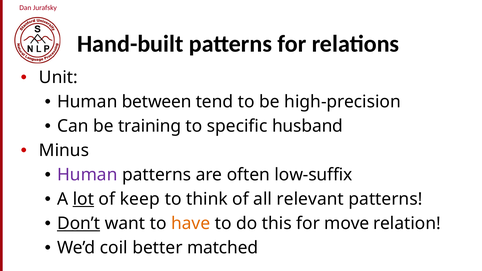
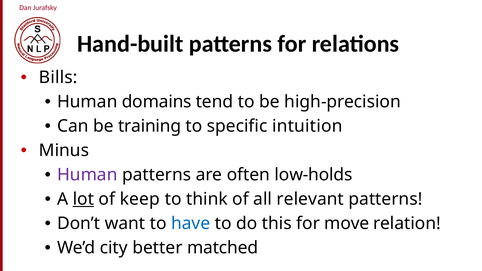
Unit: Unit -> Bills (58, 77)
between: between -> domains (157, 102)
husband: husband -> intuition (307, 126)
low-suffix: low-suffix -> low-holds (314, 175)
Don’t underline: present -> none (79, 223)
have colour: orange -> blue (191, 223)
coil: coil -> city (114, 248)
